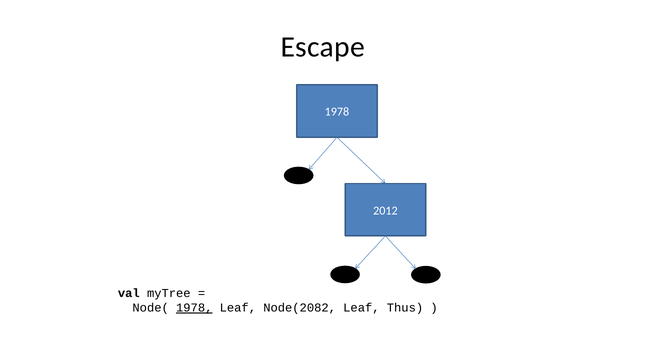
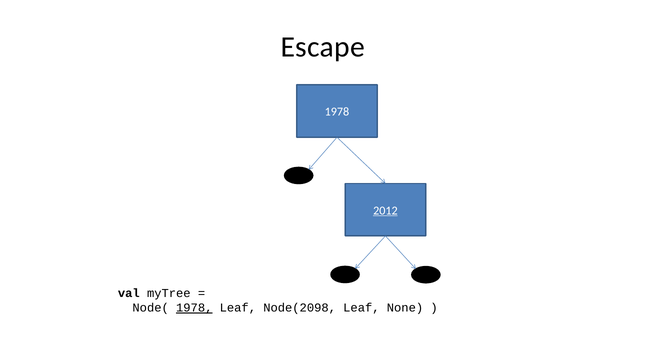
2012 underline: none -> present (385, 211)
Node(2082: Node(2082 -> Node(2098 (300, 308)
Thus: Thus -> None (405, 308)
